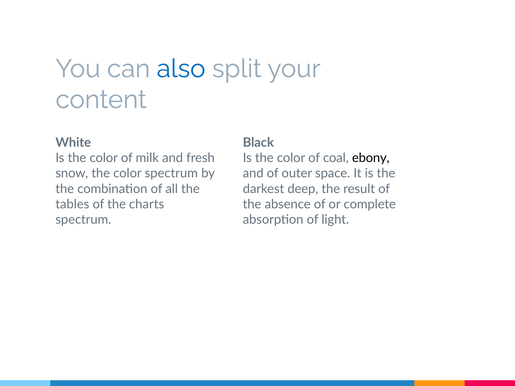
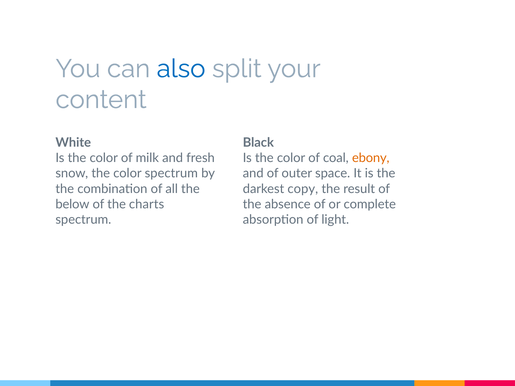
ebony colour: black -> orange (371, 158)
deep: deep -> copy (303, 189)
tables: tables -> below (72, 204)
